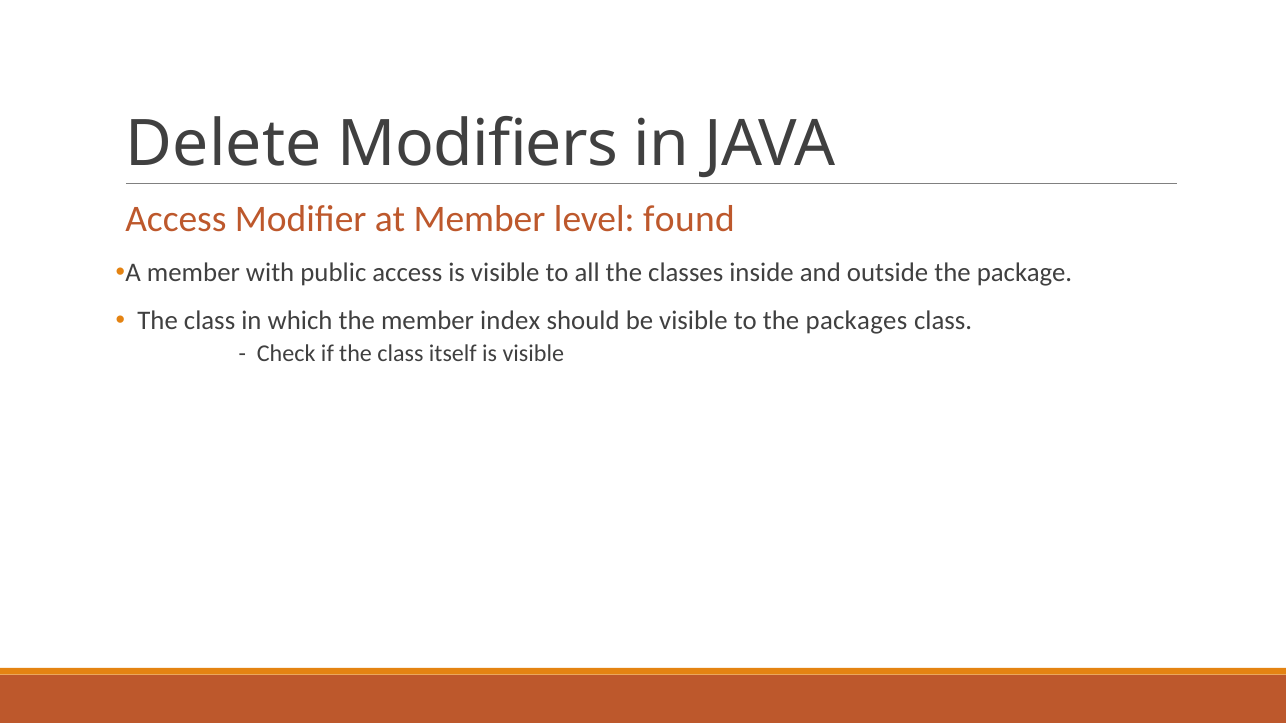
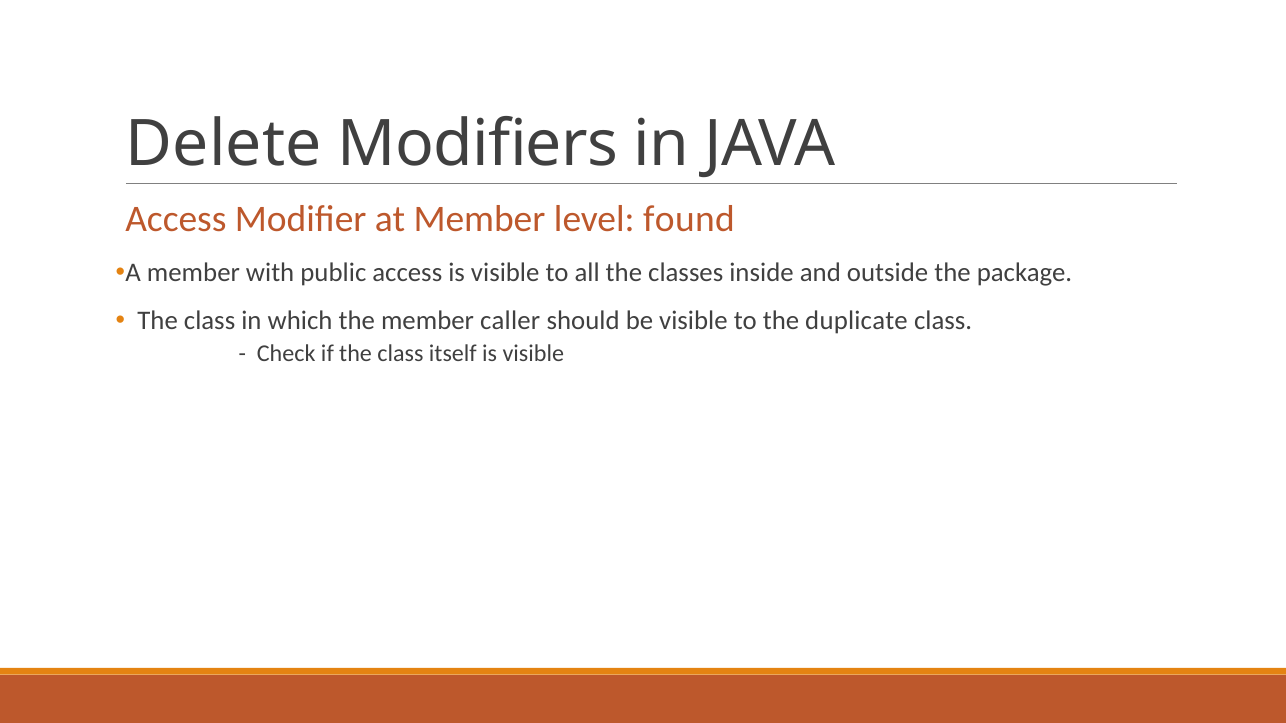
index: index -> caller (510, 321)
packages: packages -> duplicate (857, 321)
